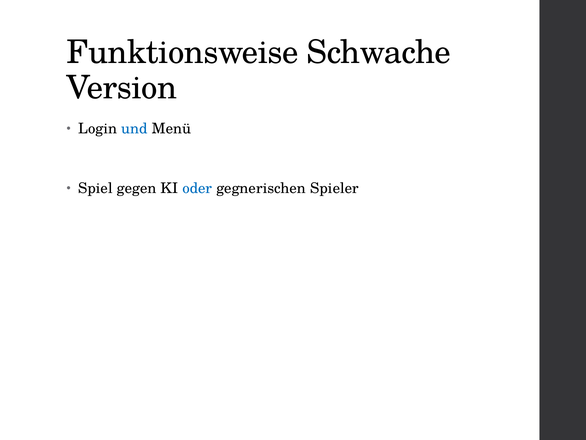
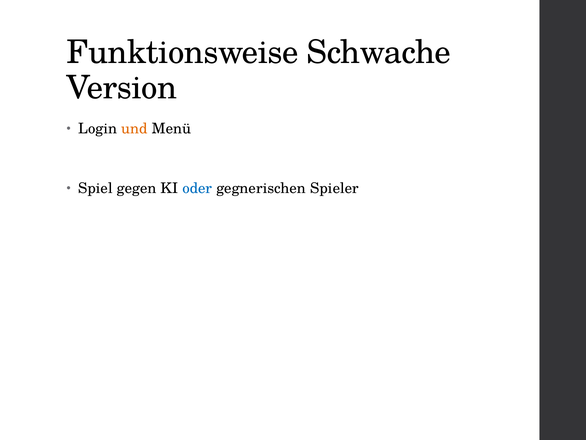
und colour: blue -> orange (134, 129)
